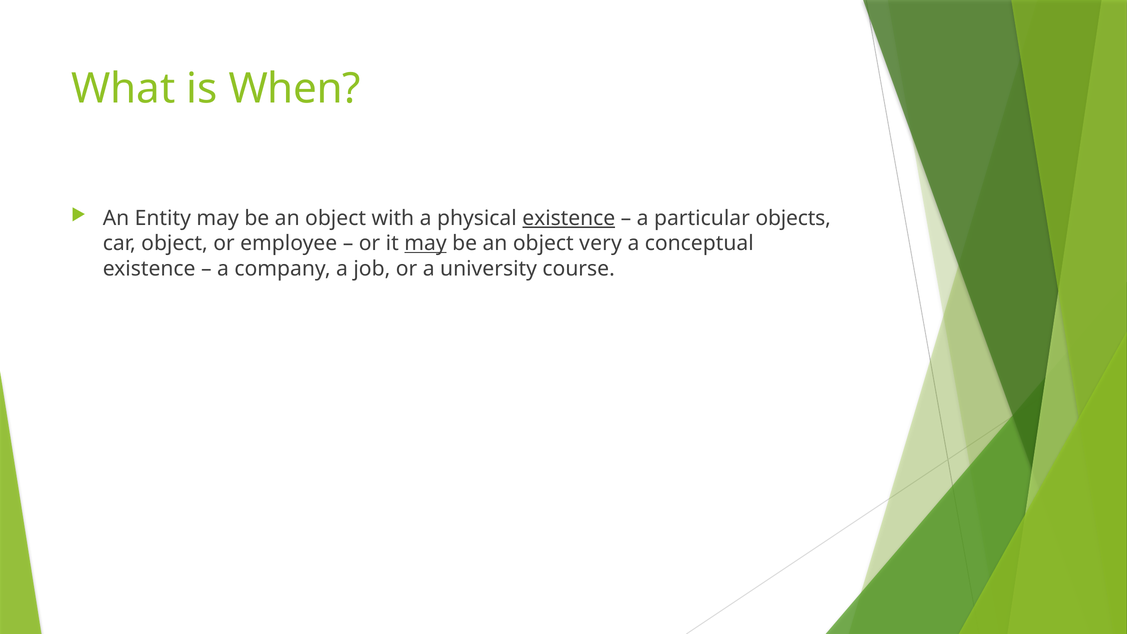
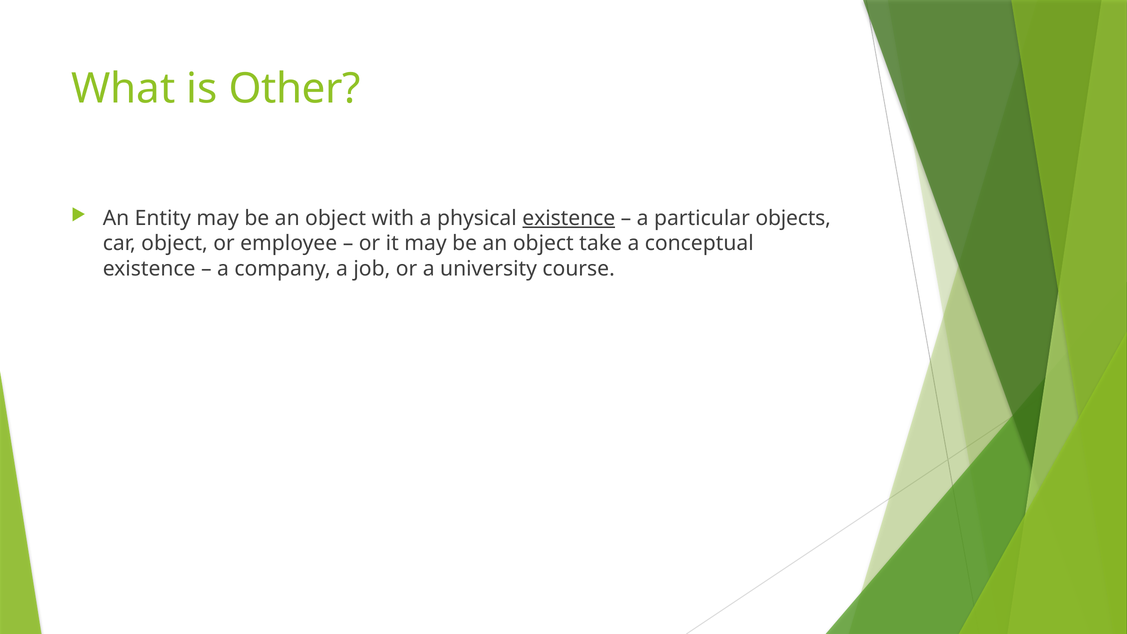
When: When -> Other (295, 89)
may underline: present -> none (426, 243)
very: very -> take (601, 243)
